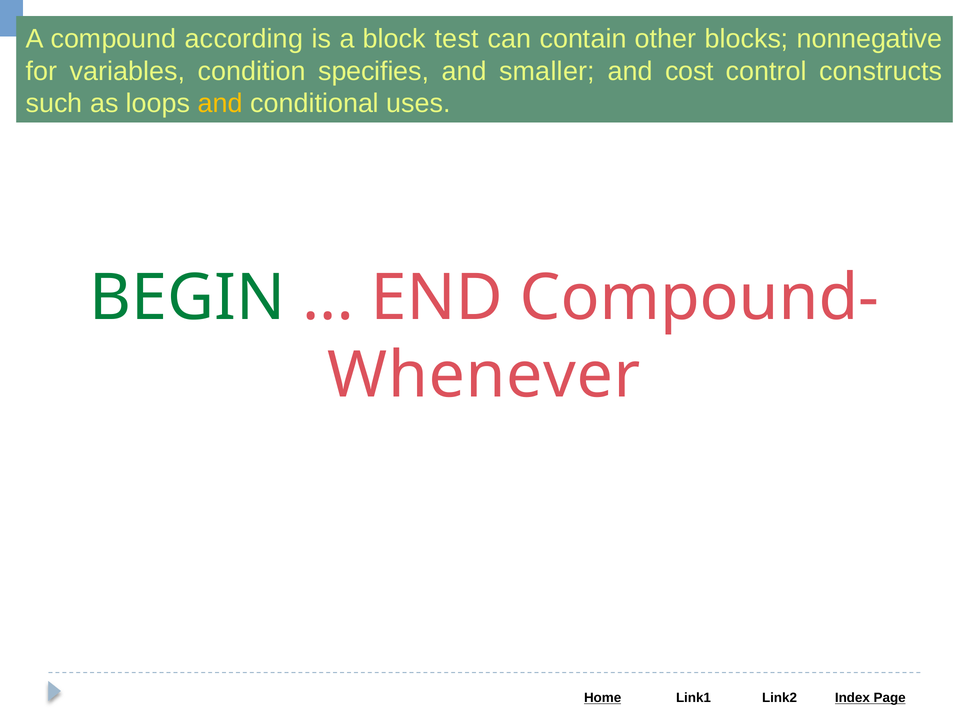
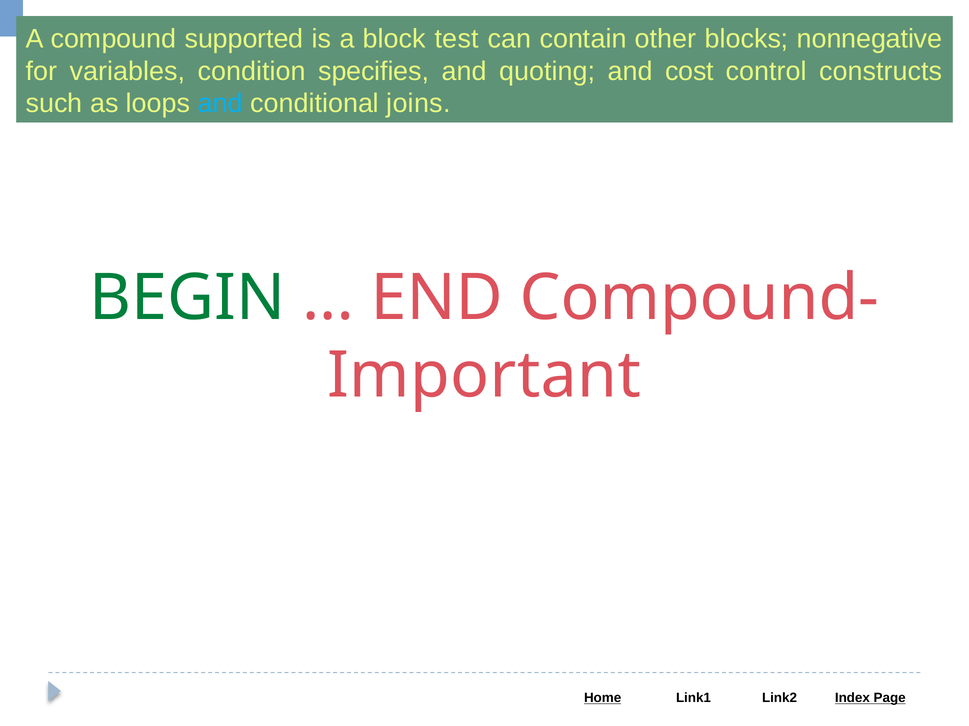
according: according -> supported (244, 39)
smaller: smaller -> quoting (547, 71)
and colour: yellow -> light blue (220, 104)
uses: uses -> joins (419, 104)
Whenever: Whenever -> Important (484, 376)
